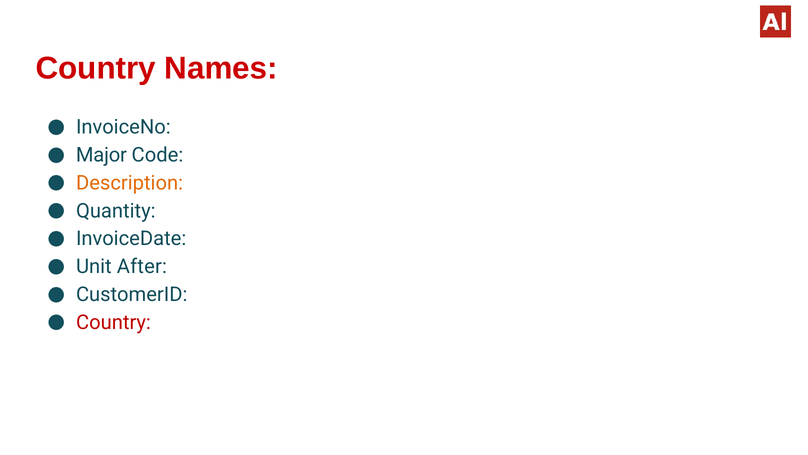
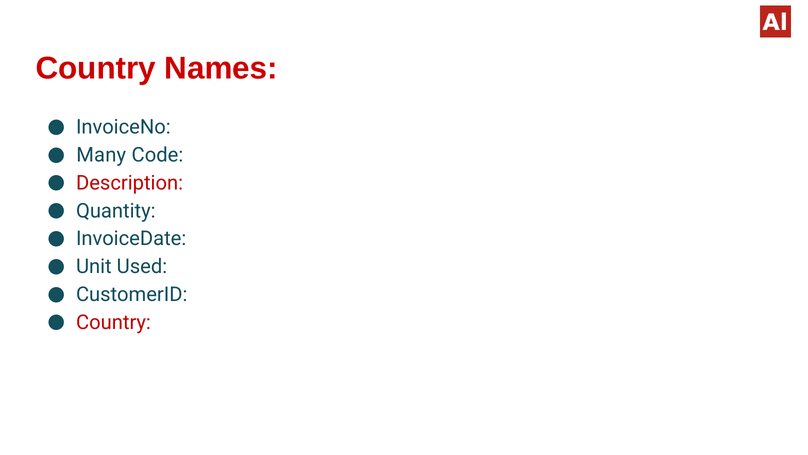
Major: Major -> Many (101, 155)
Description colour: orange -> red (130, 183)
After: After -> Used (142, 266)
